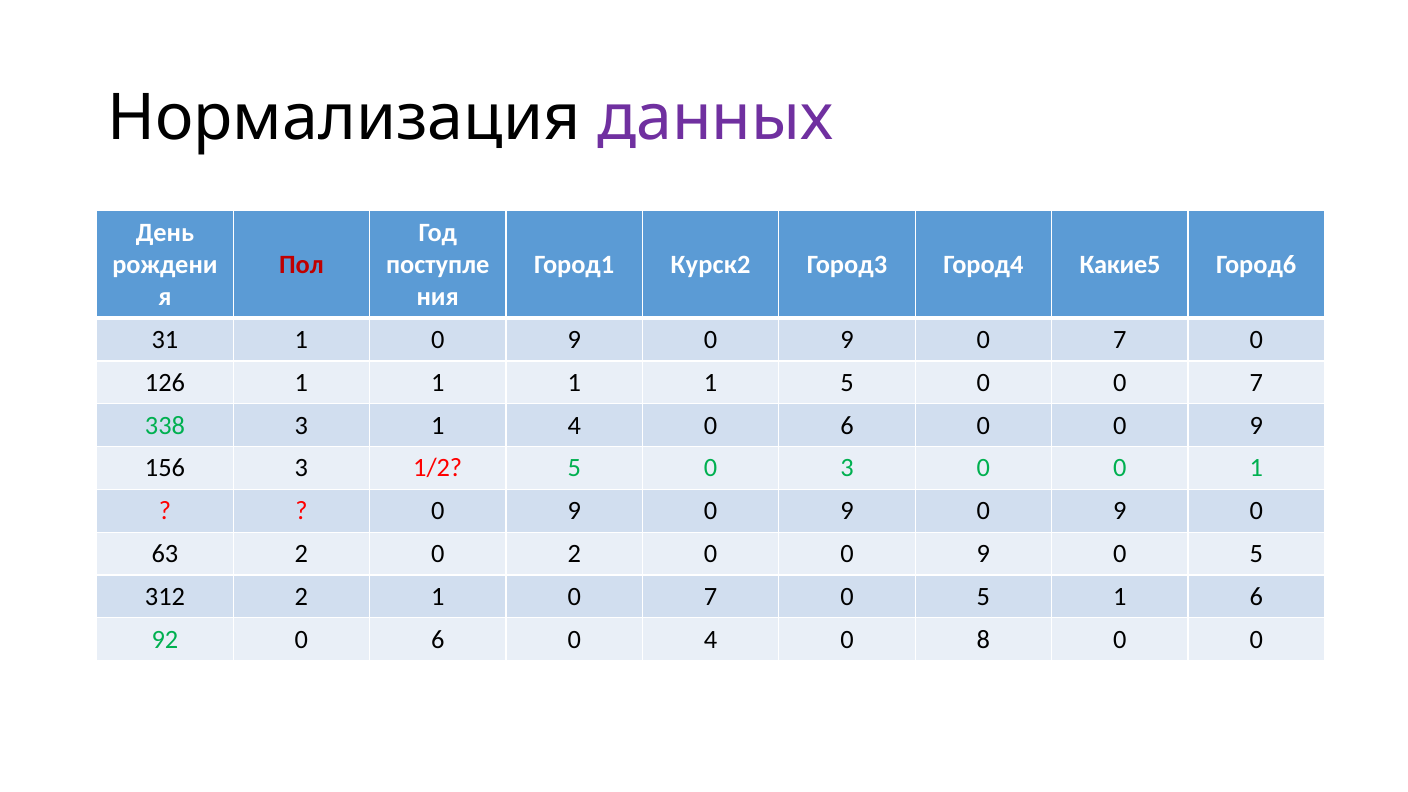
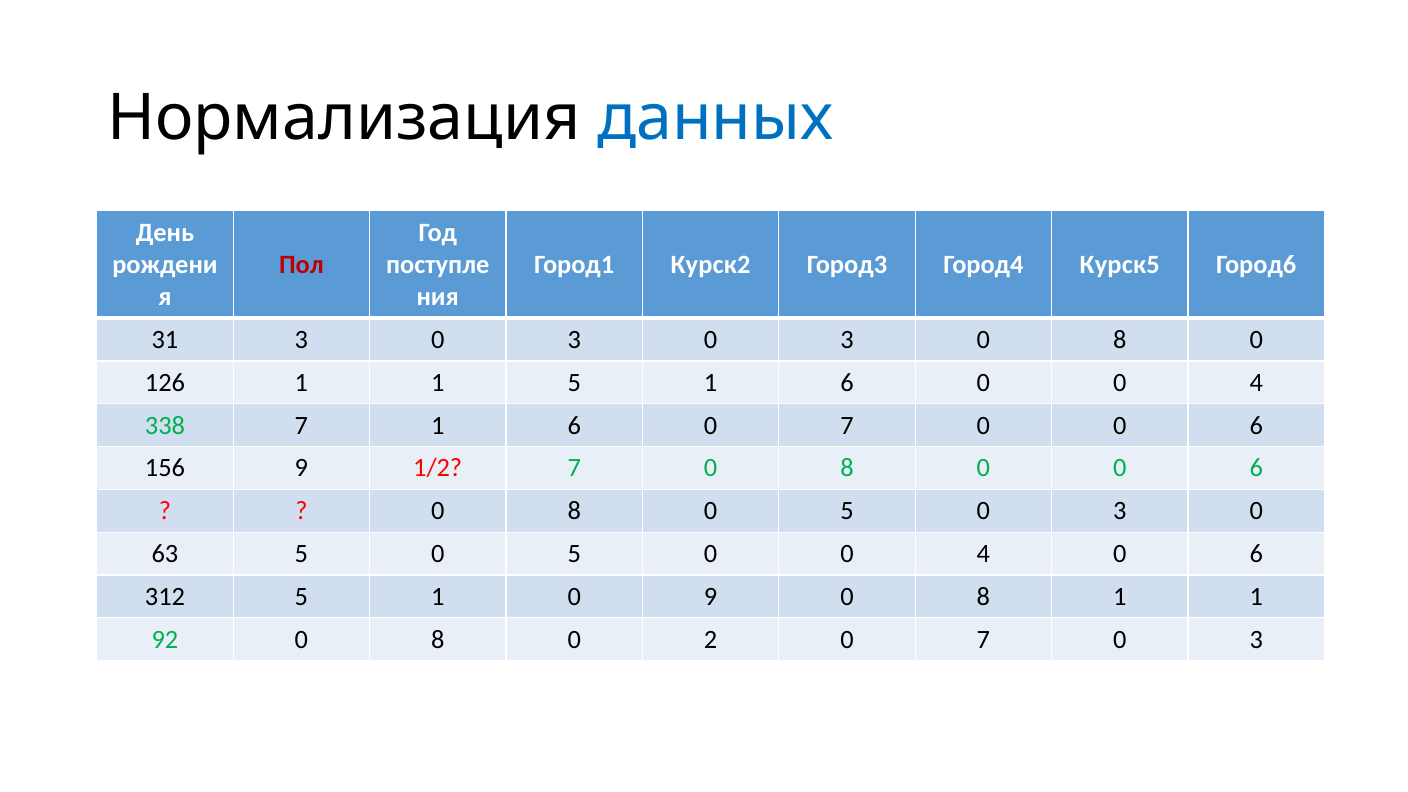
данных colour: purple -> blue (715, 118)
Какие5: Какие5 -> Курск5 (1120, 265)
31 1: 1 -> 3 (301, 340)
9: 9 -> 3 (574, 340)
9: 9 -> 3 (847, 340)
7: 7 -> 8 (1120, 340)
126 1 1 1: 1 -> 5 (574, 383)
5: 5 -> 6 (847, 383)
7: 7 -> 4 (1256, 383)
338 3: 3 -> 7 (301, 425)
4: 4 -> 6 (574, 425)
6: 6 -> 7 (847, 425)
9: 9 -> 6 (1256, 425)
156 3: 3 -> 9 (301, 468)
1/2 5: 5 -> 7 (574, 468)
3: 3 -> 8 (847, 468)
1: 1 -> 6 (1256, 468)
9: 9 -> 8 (574, 511)
9: 9 -> 5 (847, 511)
9: 9 -> 3 (1120, 511)
63 2: 2 -> 5 (301, 554)
2: 2 -> 5 (574, 554)
9: 9 -> 4 (983, 554)
5: 5 -> 6 (1256, 554)
312 2: 2 -> 5 (301, 597)
1 0 7: 7 -> 9 (711, 597)
5: 5 -> 8 (983, 597)
6: 6 -> 1 (1256, 597)
92 0 6: 6 -> 8 (438, 640)
0 4: 4 -> 2 (711, 640)
8: 8 -> 7 (983, 640)
0: 0 -> 3 (1256, 640)
